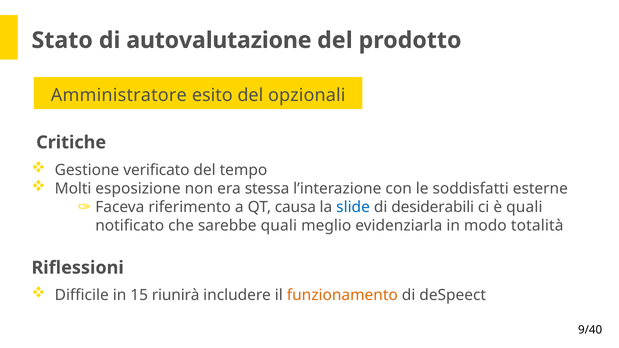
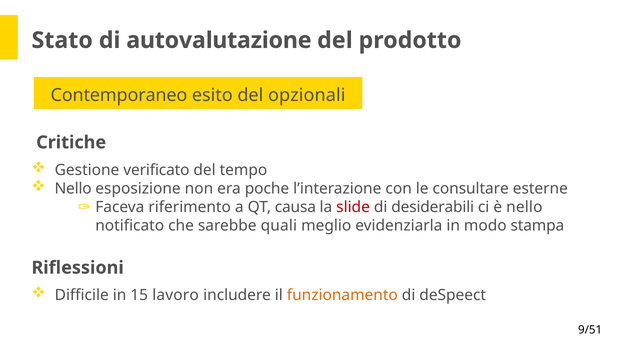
Amministratore: Amministratore -> Contemporaneo (119, 95)
Molti: Molti -> Nello (73, 189)
stessa: stessa -> poche (267, 189)
soddisfatti: soddisfatti -> consultare (471, 189)
slide colour: blue -> red (353, 207)
è quali: quali -> nello (524, 207)
totalità: totalità -> stampa (537, 226)
riunirà: riunirà -> lavoro (176, 296)
9/40: 9/40 -> 9/51 (590, 330)
